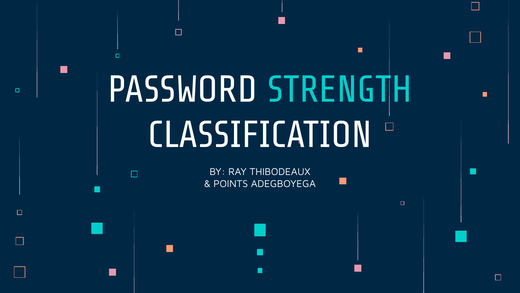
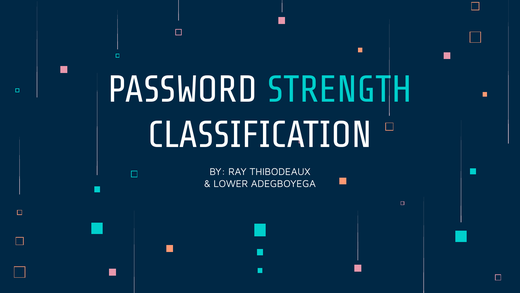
POINTS: POINTS -> LOWER (231, 184)
